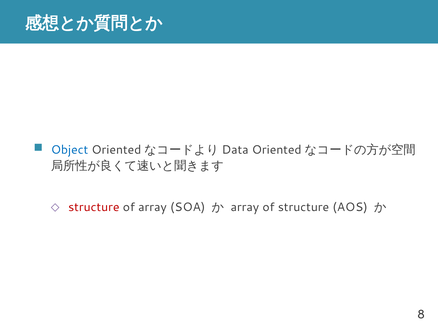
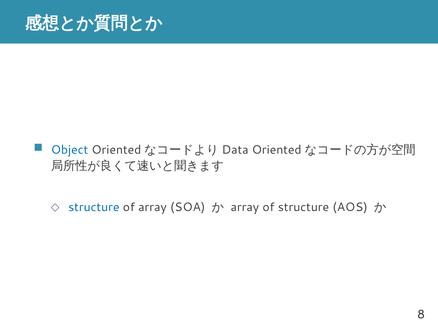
structure colour: red -> blue (94, 207)
